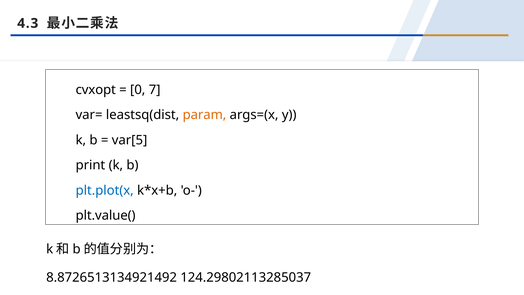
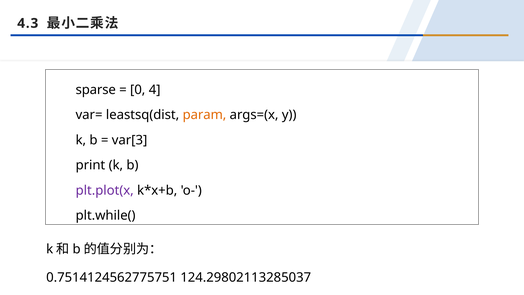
cvxopt: cvxopt -> sparse (96, 90)
7: 7 -> 4 (155, 90)
var[5: var[5 -> var[3 (130, 140)
plt.plot(x colour: blue -> purple (105, 190)
plt.value(: plt.value( -> plt.while( (106, 215)
8.8726513134921492: 8.8726513134921492 -> 0.7514124562775751 (112, 277)
